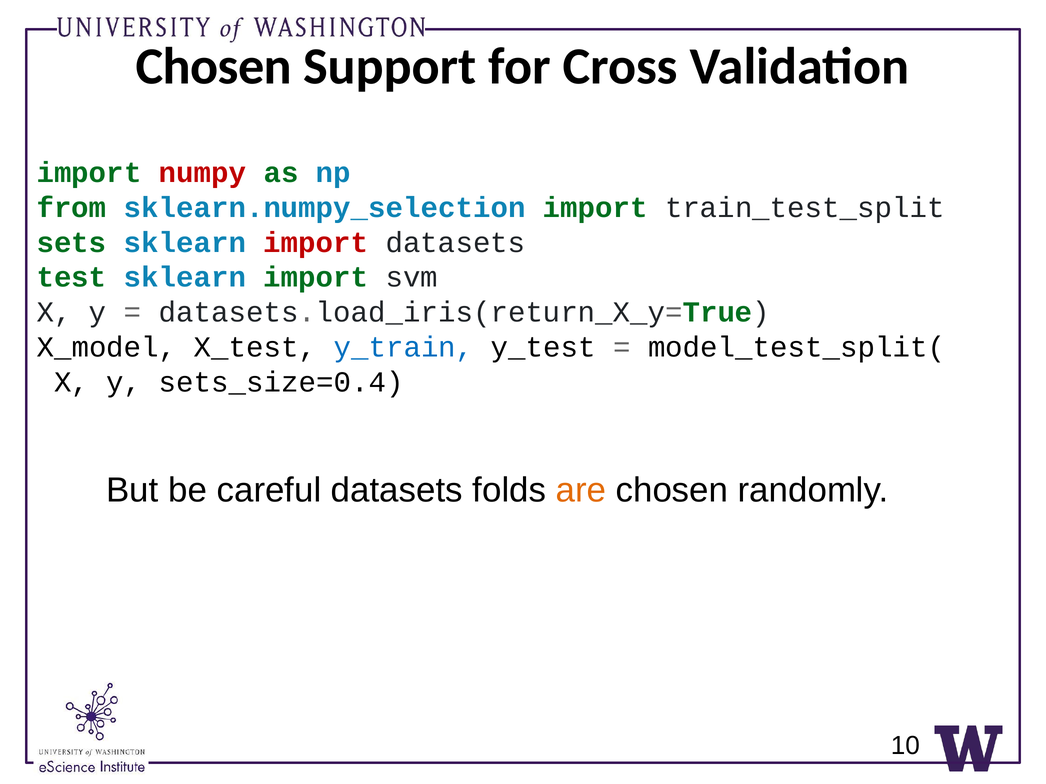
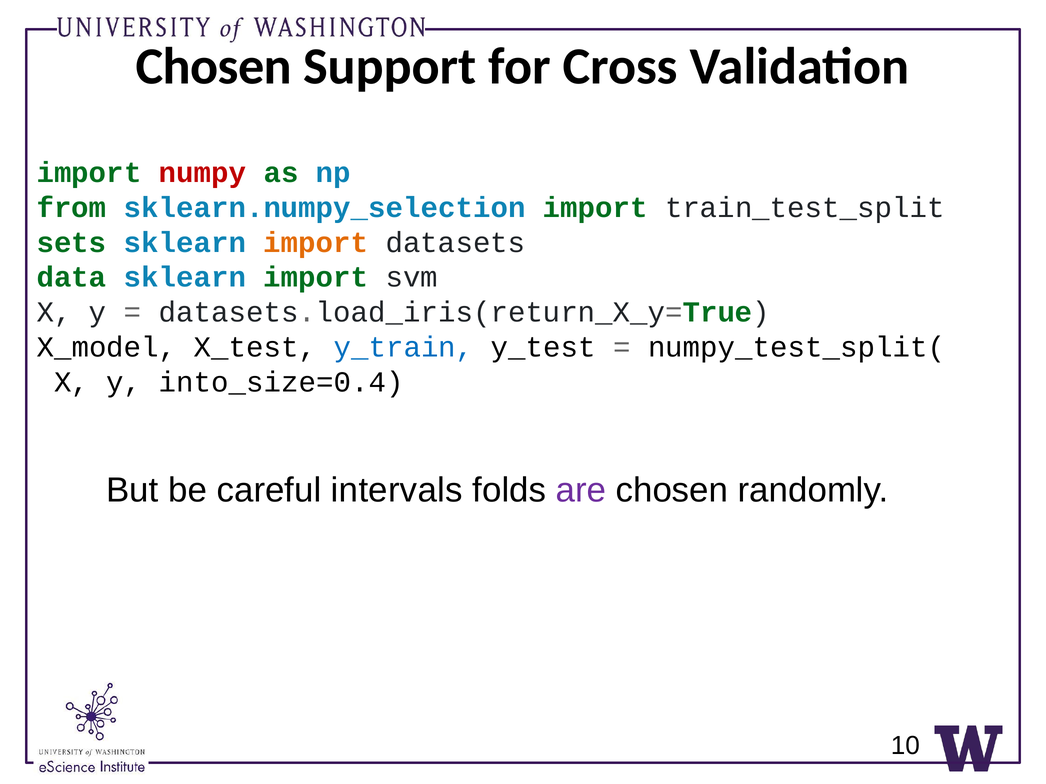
import colour: red -> orange (316, 243)
test: test -> data (71, 278)
model_test_split(: model_test_split( -> numpy_test_split( (797, 347)
sets_size=0.4: sets_size=0.4 -> into_size=0.4 (281, 382)
careful datasets: datasets -> intervals (397, 491)
are colour: orange -> purple (581, 491)
